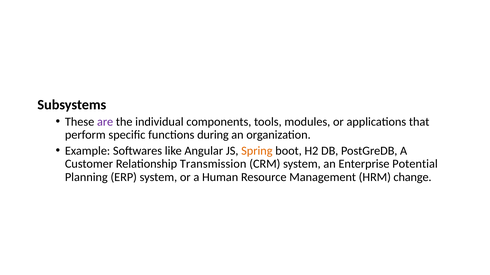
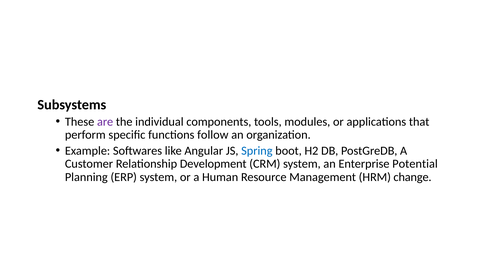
during: during -> follow (213, 135)
Spring colour: orange -> blue (257, 151)
Transmission: Transmission -> Development (213, 164)
